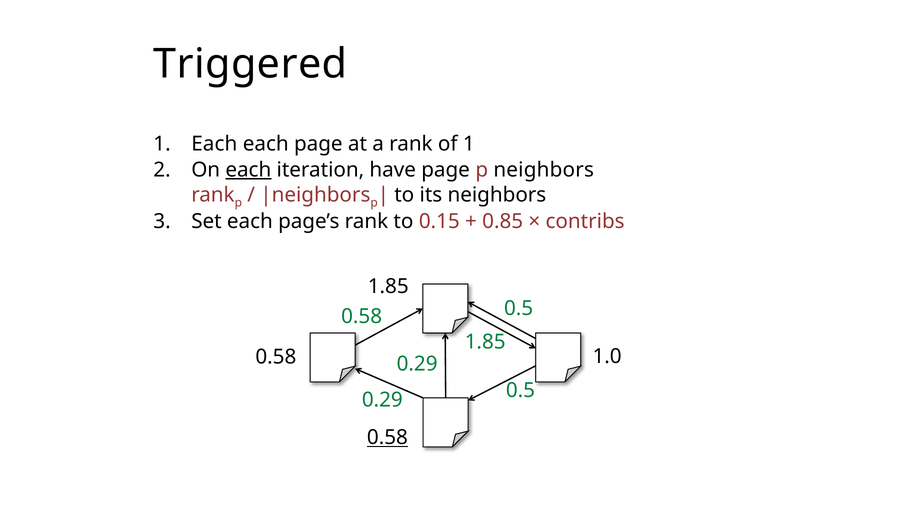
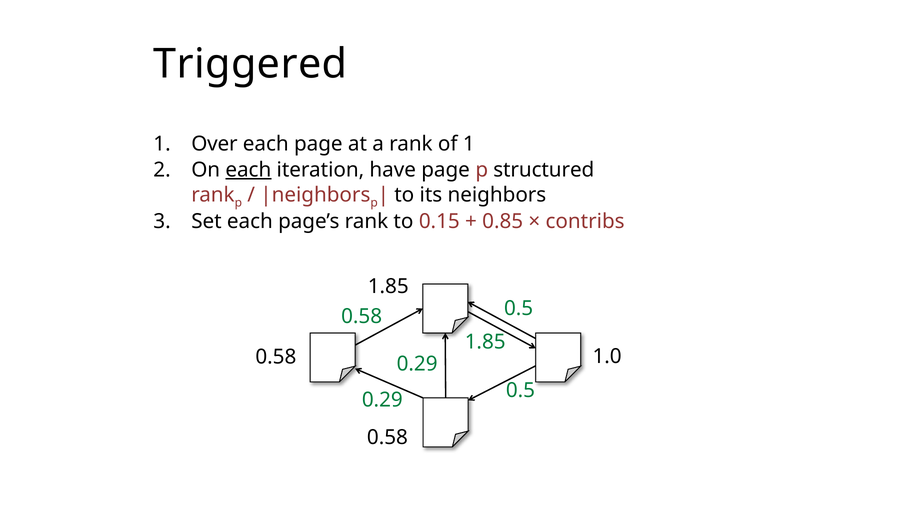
1 Each: Each -> Over (214, 144)
p neighbors: neighbors -> structured (544, 170)
0.58 underline: present -> none (387, 437)
